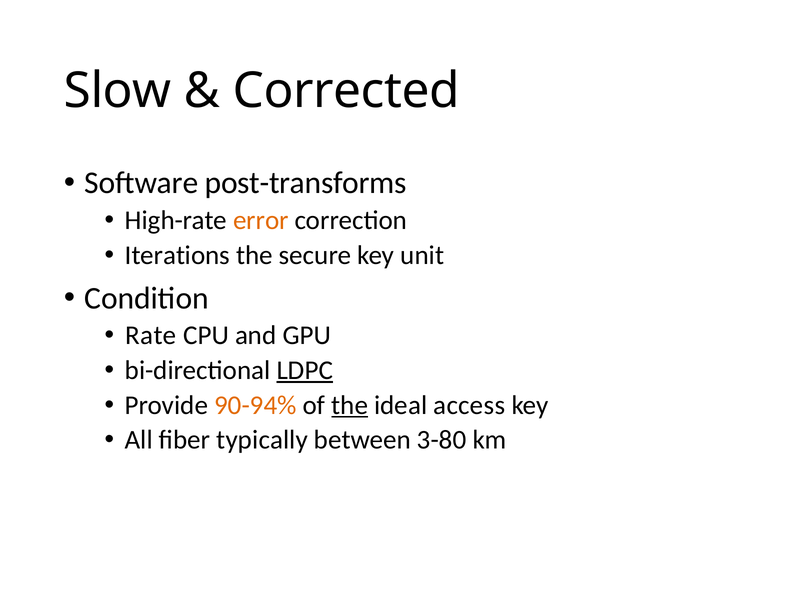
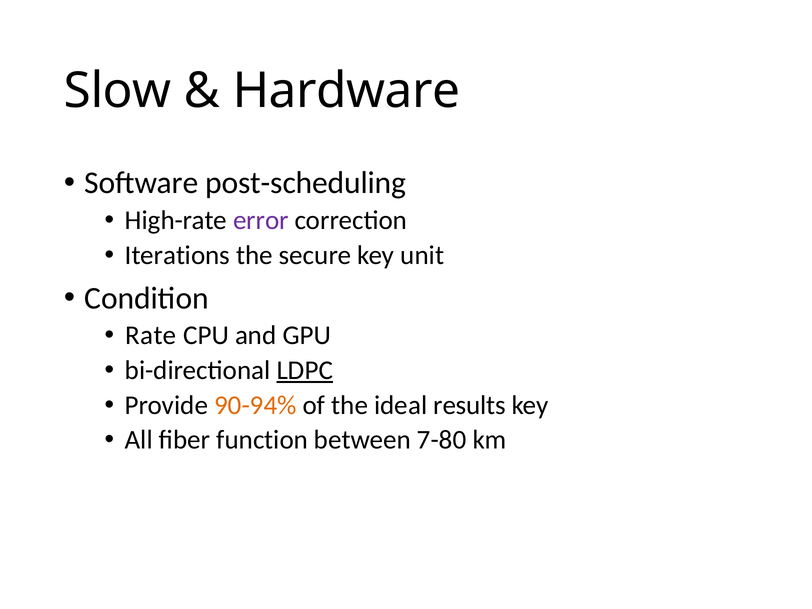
Corrected: Corrected -> Hardware (346, 91)
post-transforms: post-transforms -> post-scheduling (306, 183)
error colour: orange -> purple (261, 220)
the underline: present -> none (350, 405)
access: access -> results (469, 405)
typically: typically -> function (262, 440)
3-80: 3-80 -> 7-80 (442, 440)
